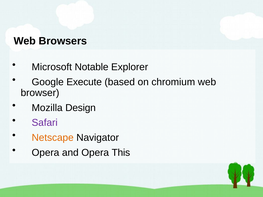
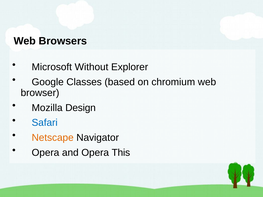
Notable: Notable -> Without (92, 67)
Execute: Execute -> Classes (84, 82)
Safari colour: purple -> blue (45, 123)
